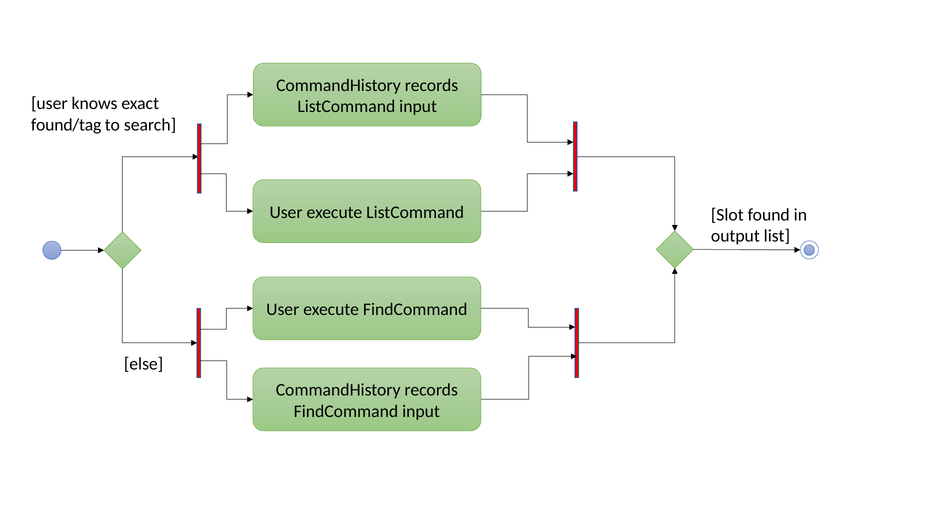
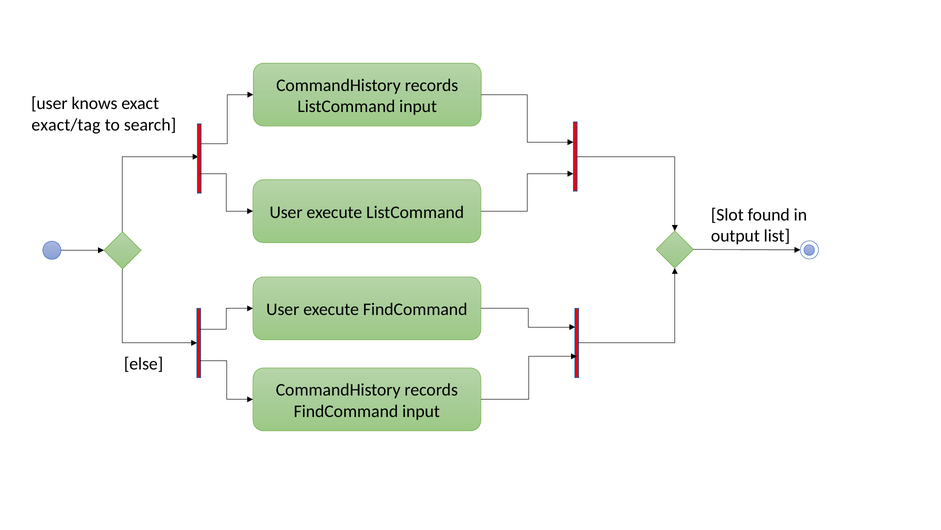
found/tag: found/tag -> exact/tag (66, 125)
